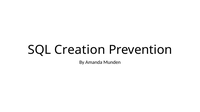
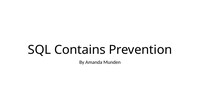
Creation: Creation -> Contains (80, 50)
